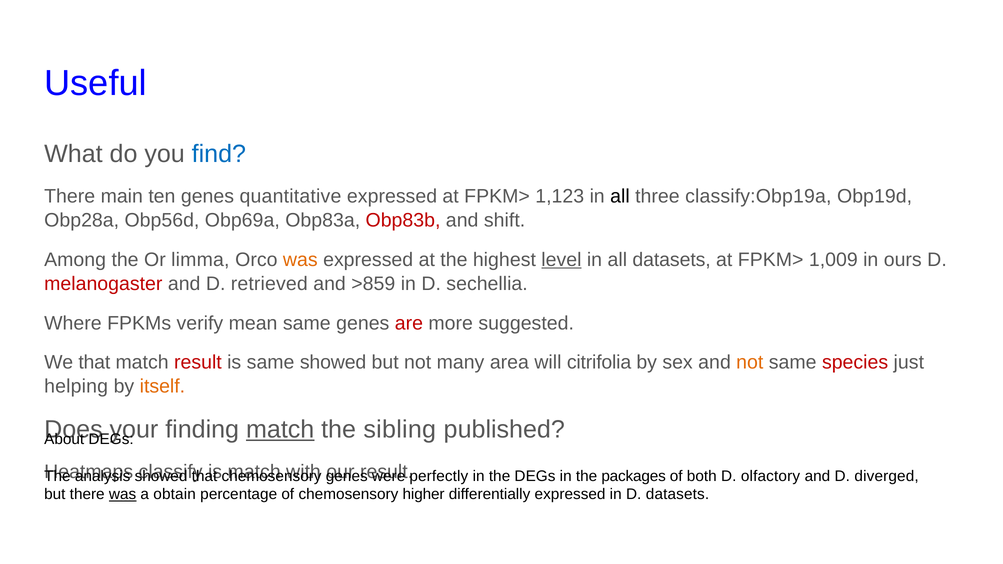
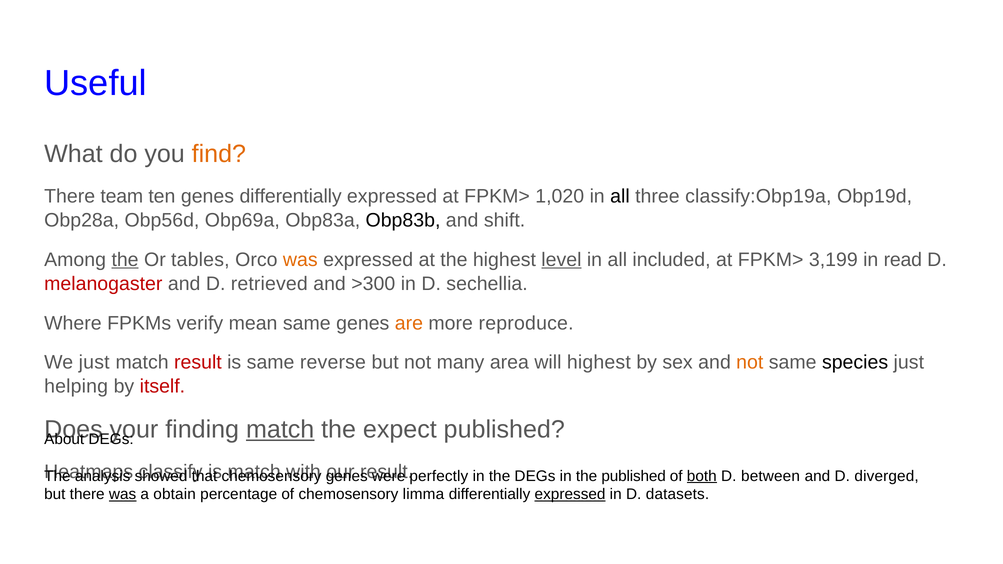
find colour: blue -> orange (219, 154)
main: main -> team (122, 196)
genes quantitative: quantitative -> differentially (291, 196)
1,123: 1,123 -> 1,020 (560, 196)
Obp83b colour: red -> black (403, 221)
the underline: none -> present (125, 260)
limma: limma -> tables (200, 260)
all datasets: datasets -> included (672, 260)
1,009: 1,009 -> 3,199 (833, 260)
ours: ours -> read (903, 260)
>859: >859 -> >300 (373, 284)
are colour: red -> orange (409, 323)
suggested: suggested -> reproduce (526, 323)
We that: that -> just (94, 362)
same showed: showed -> reverse (333, 362)
will citrifolia: citrifolia -> highest (599, 362)
species colour: red -> black (855, 362)
itself colour: orange -> red (162, 387)
sibling: sibling -> expect (400, 430)
the packages: packages -> published (634, 476)
both underline: none -> present (702, 476)
olfactory: olfactory -> between (770, 476)
higher: higher -> limma (423, 495)
expressed underline: none -> present (570, 495)
